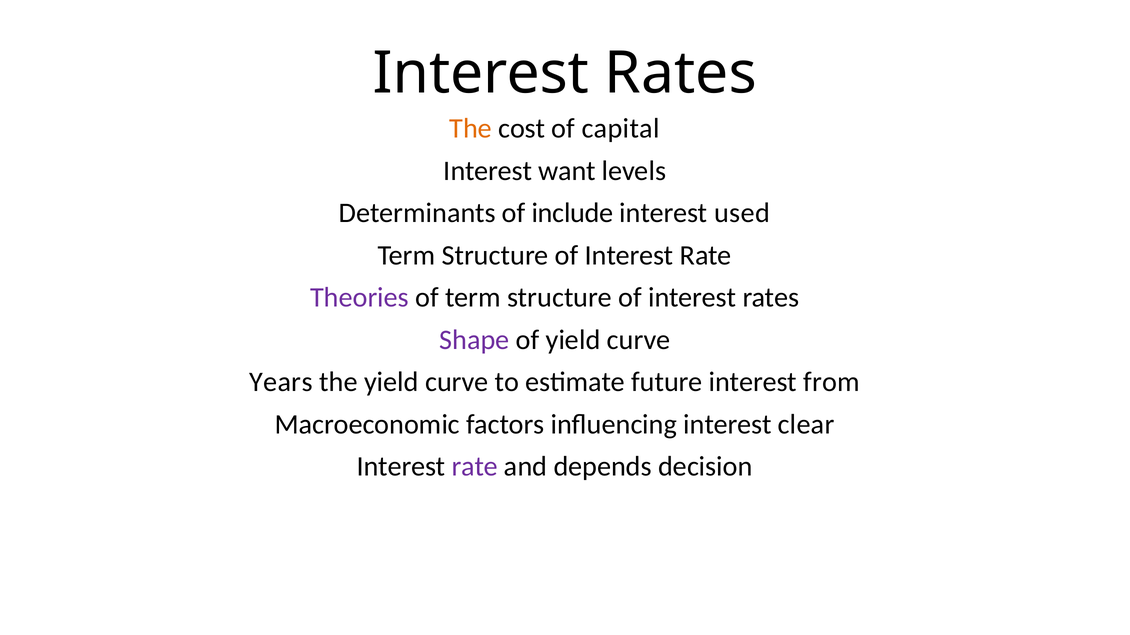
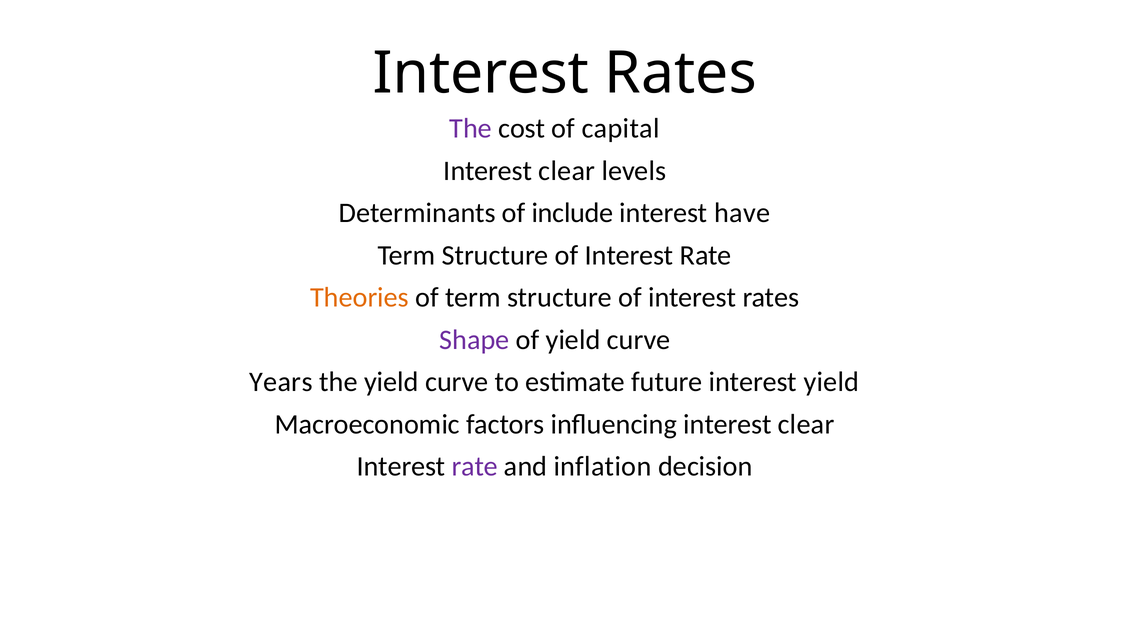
The colour: orange -> purple (471, 129)
want: want -> clear (567, 171)
used: used -> have (742, 213)
Theories colour: purple -> orange (360, 298)
interest from: from -> yield (831, 382)
depends: depends -> inflation (603, 467)
